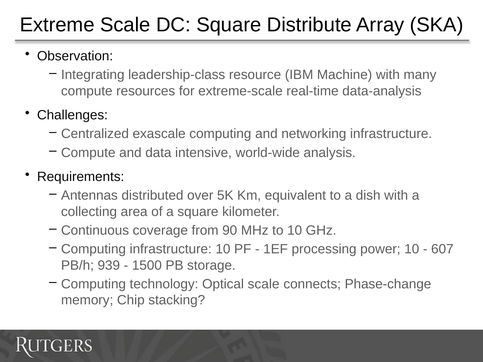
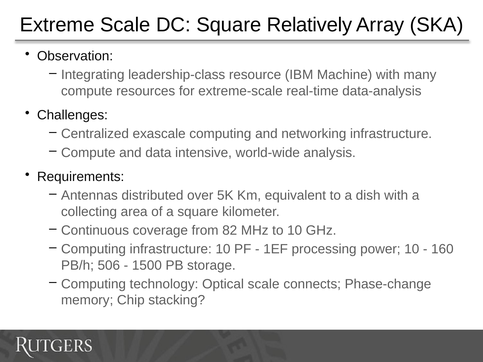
Distribute: Distribute -> Relatively (309, 25)
90: 90 -> 82 (230, 231)
607: 607 -> 160 (442, 249)
939: 939 -> 506 (109, 265)
